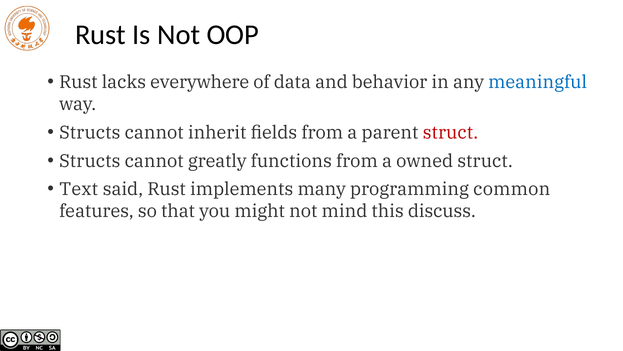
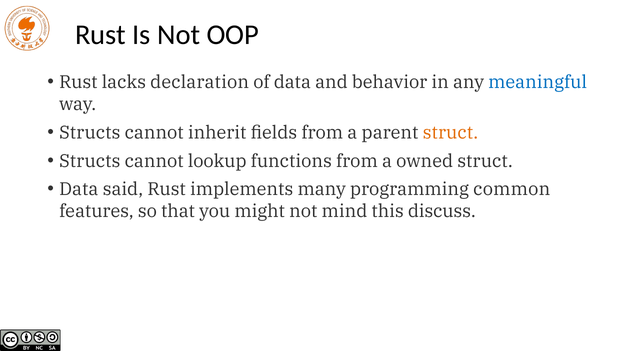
everywhere: everywhere -> declaration (200, 82)
struct colour: red -> orange (450, 132)
greatly: greatly -> lookup (217, 161)
Text: Text -> Data (79, 189)
